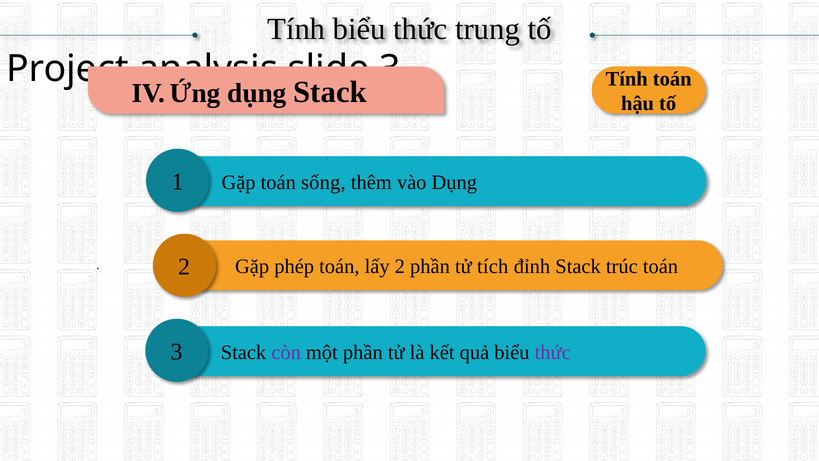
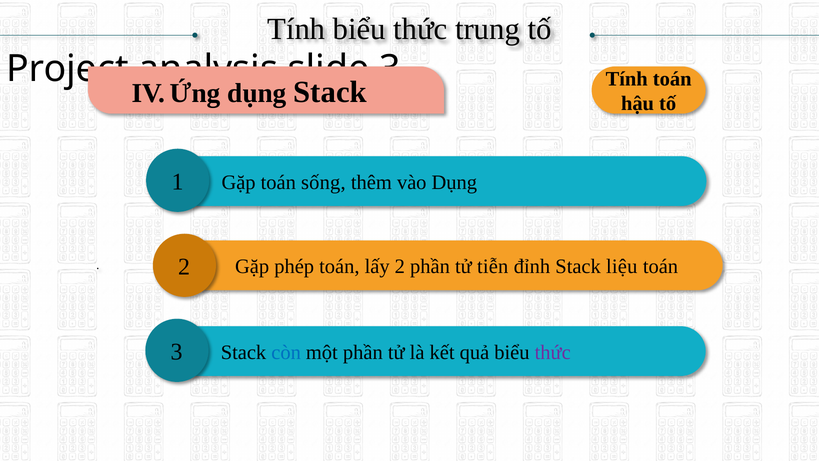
tích: tích -> tiễn (493, 267)
trúc: trúc -> liệu (622, 267)
còn colour: purple -> blue (286, 352)
